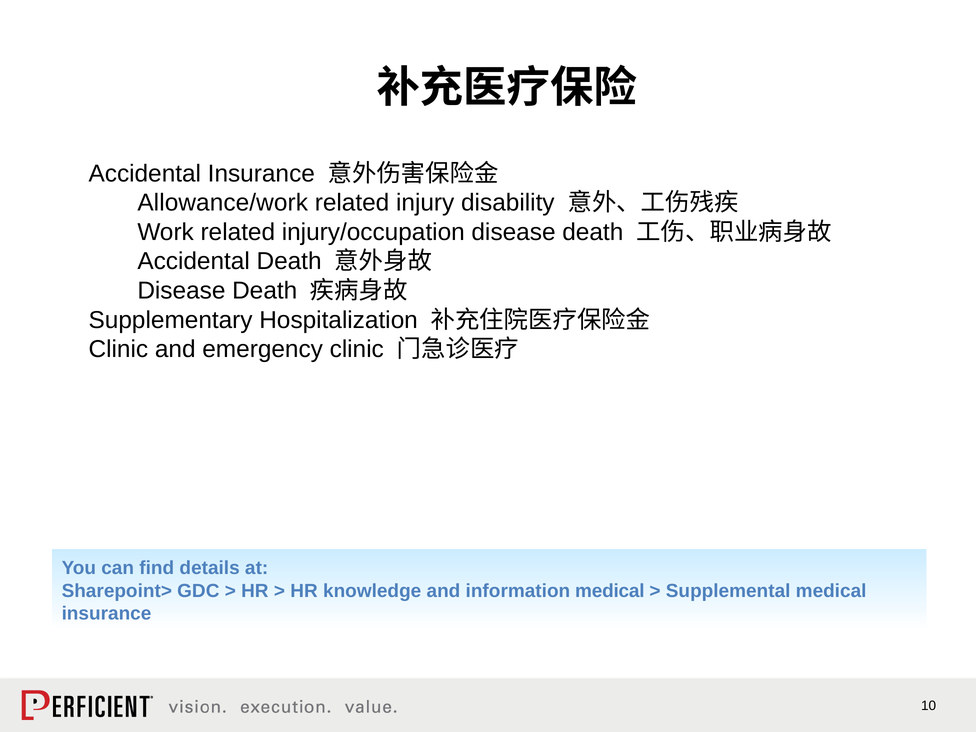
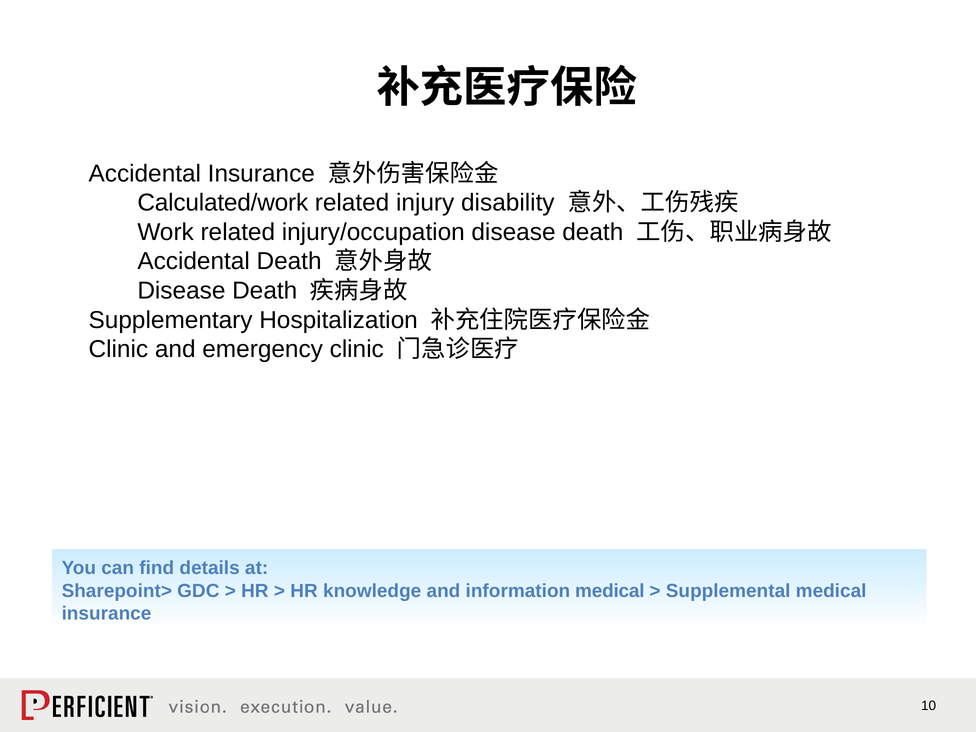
Allowance/work: Allowance/work -> Calculated/work (223, 203)
